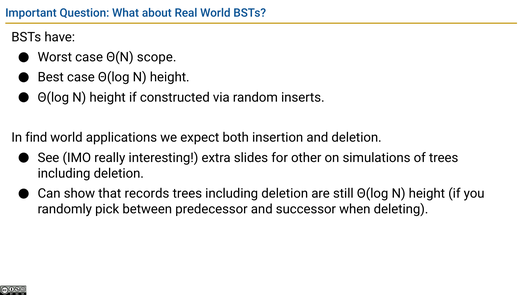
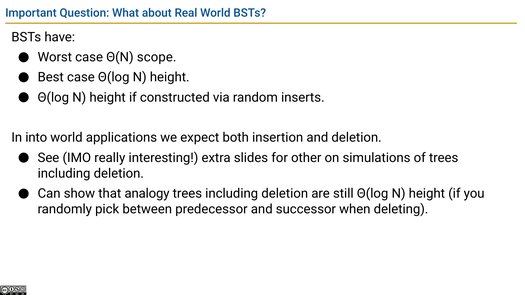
find: find -> into (36, 138)
records: records -> analogy (147, 194)
